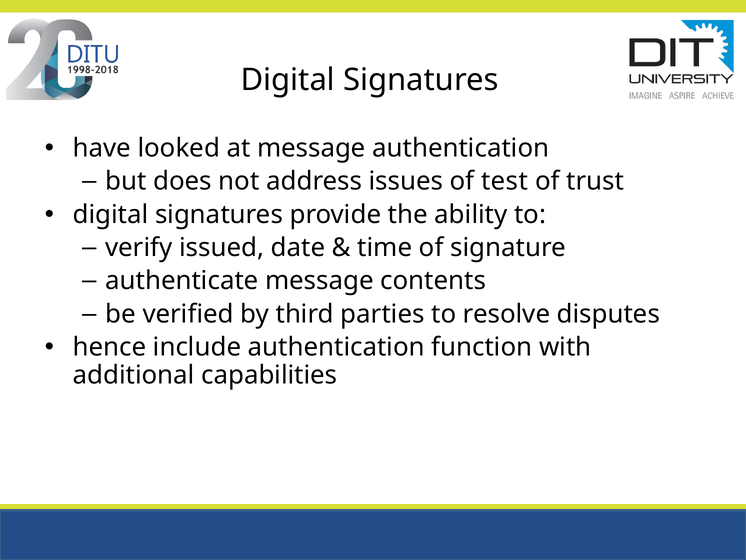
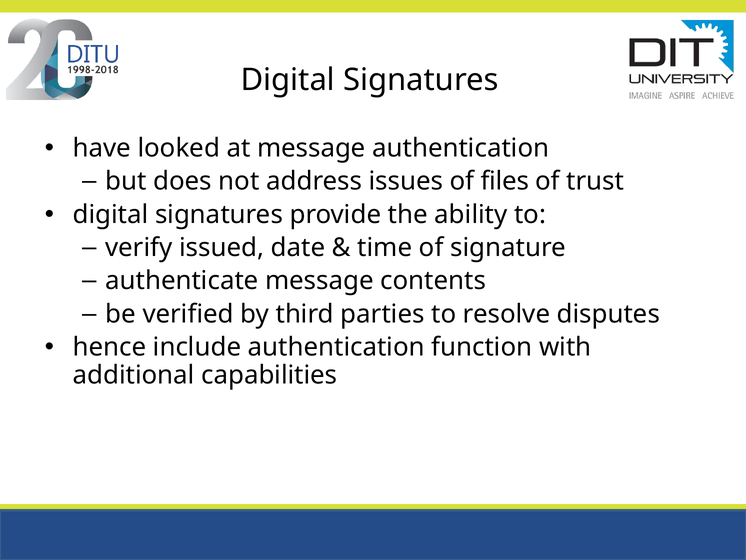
test: test -> files (505, 181)
